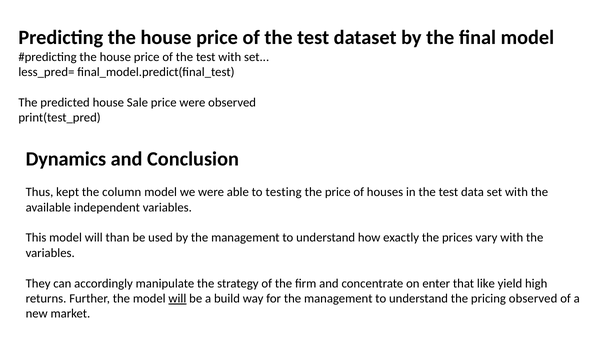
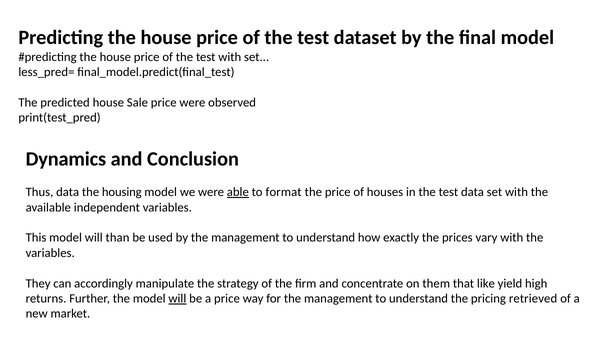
Thus kept: kept -> data (68, 192)
column: column -> housing (122, 192)
able underline: none -> present (238, 192)
testing: testing -> format (284, 192)
enter: enter -> them (436, 284)
a build: build -> price (227, 299)
pricing observed: observed -> retrieved (533, 299)
